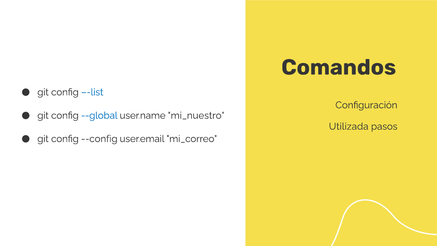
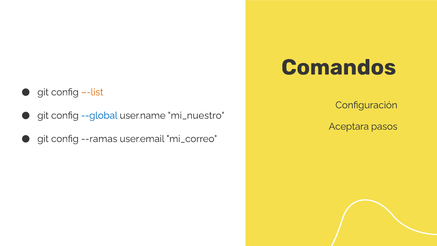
–-list colour: blue -> orange (92, 92)
Utilizada: Utilizada -> Aceptara (349, 126)
--config: --config -> --ramas (99, 139)
